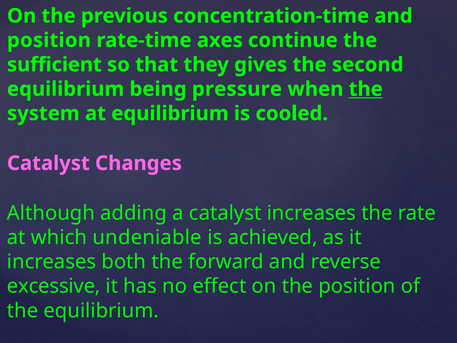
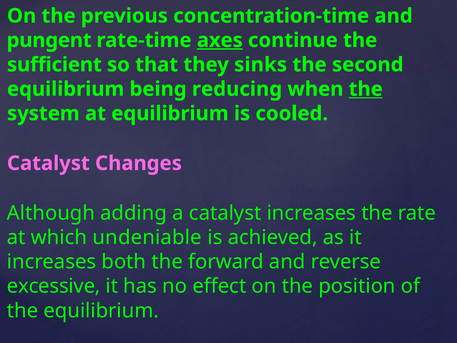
position: position -> pungent (49, 40)
axes underline: none -> present (220, 40)
gives: gives -> sinks (261, 65)
pressure: pressure -> reducing (237, 89)
